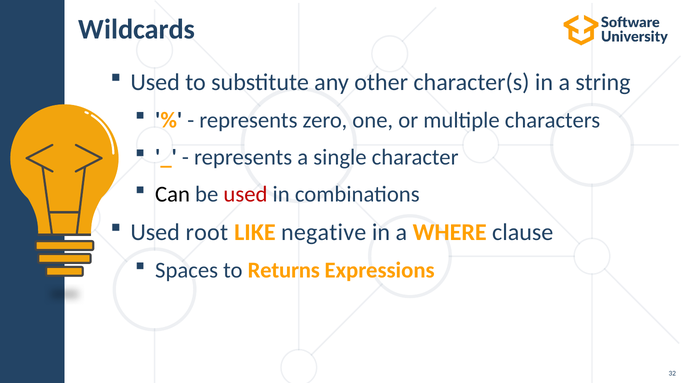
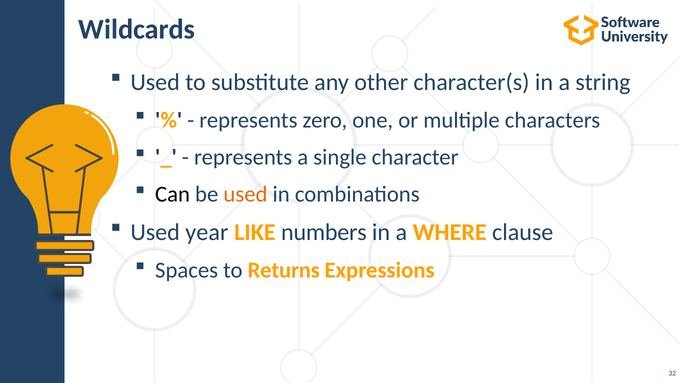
used colour: red -> orange (245, 194)
root: root -> year (207, 232)
negative: negative -> numbers (324, 232)
